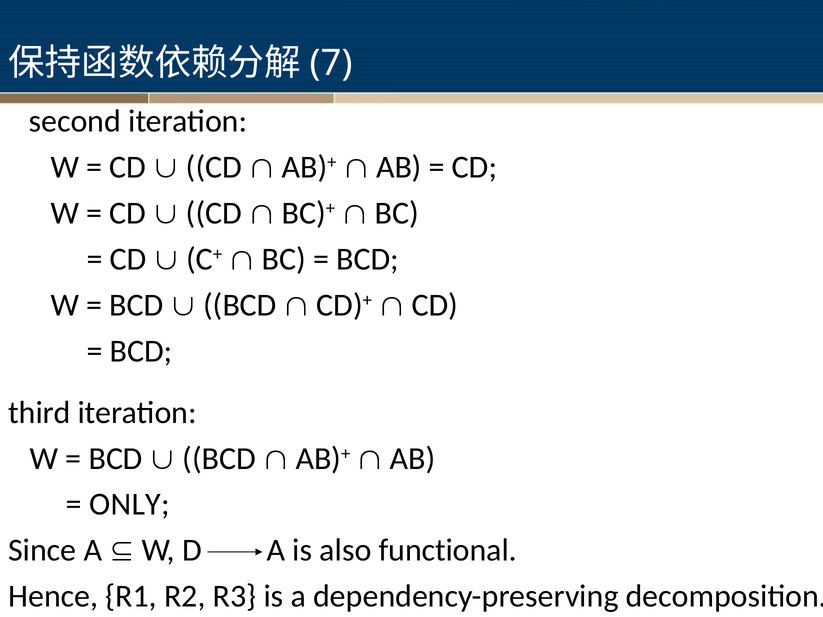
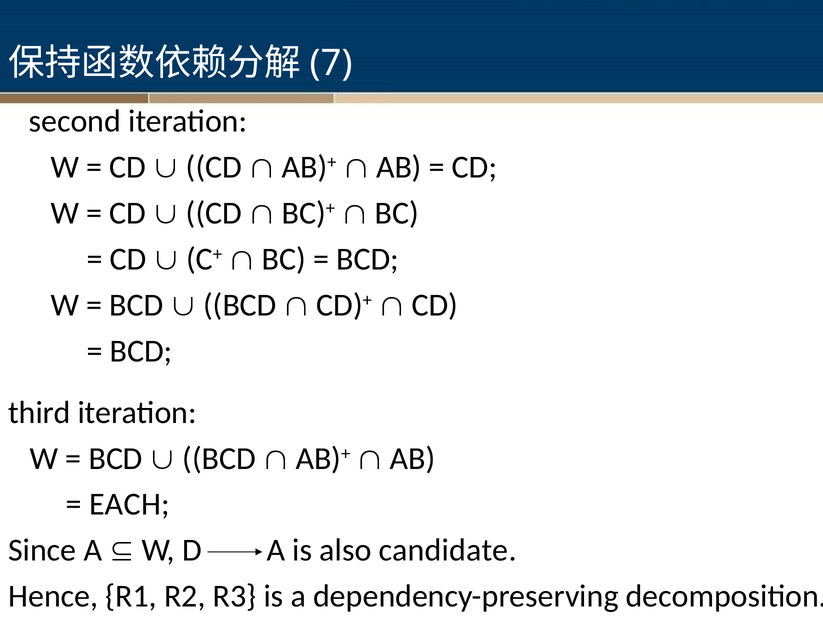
ONLY: ONLY -> EACH (129, 505)
functional: functional -> candidate (448, 551)
